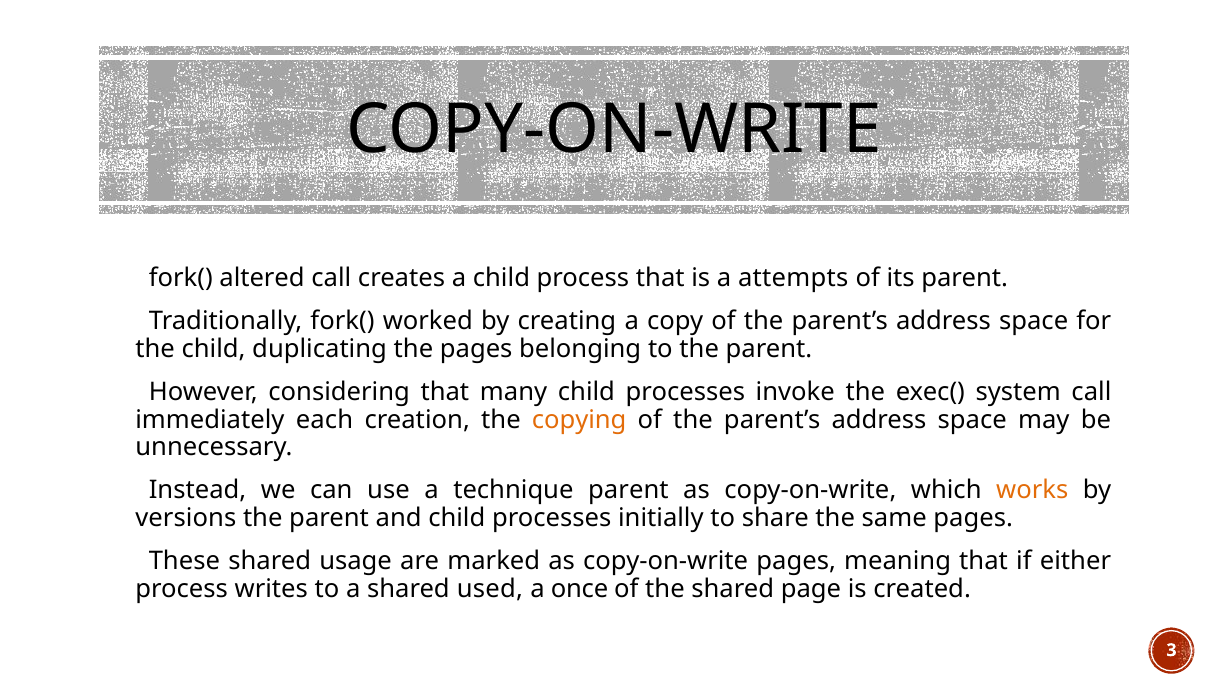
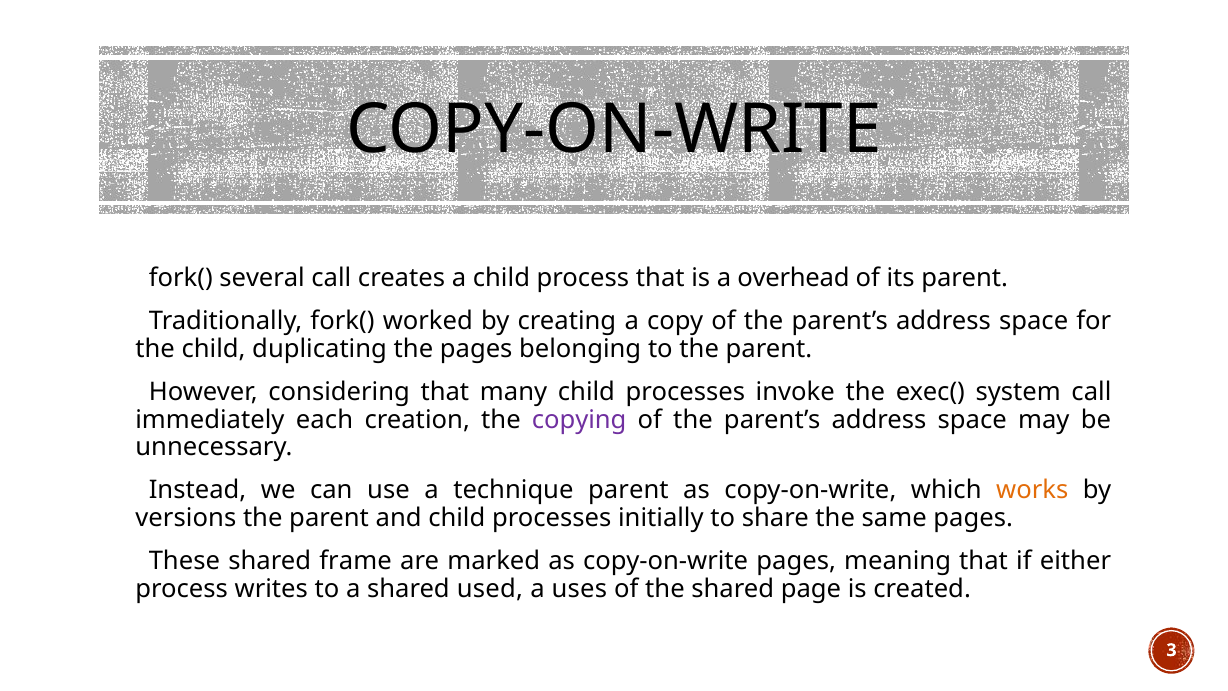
altered: altered -> several (262, 278)
attempts: attempts -> overhead (793, 278)
copying colour: orange -> purple (579, 419)
usage: usage -> frame (356, 561)
once: once -> uses (579, 588)
